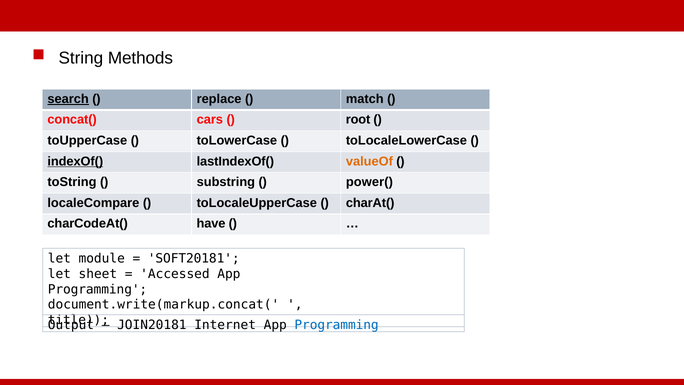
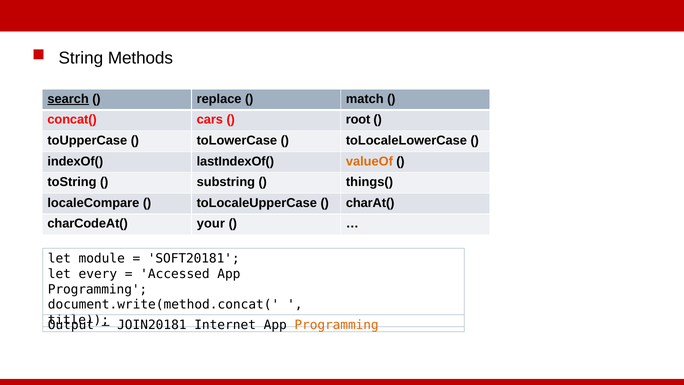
indexOf( underline: present -> none (75, 161)
power(: power( -> things( (369, 182)
have: have -> your (211, 224)
sheet: sheet -> every (98, 274)
document.write(markup.concat(: document.write(markup.concat( -> document.write(method.concat( (164, 305)
Programming colour: blue -> orange (337, 325)
